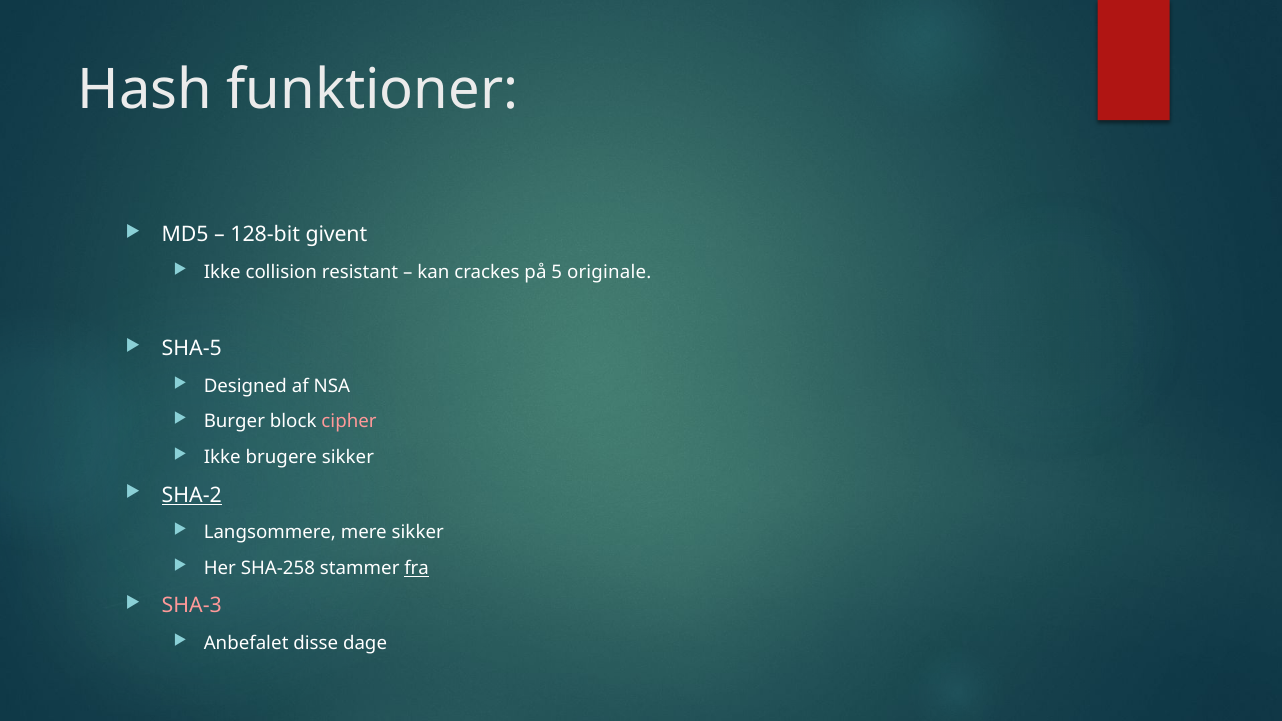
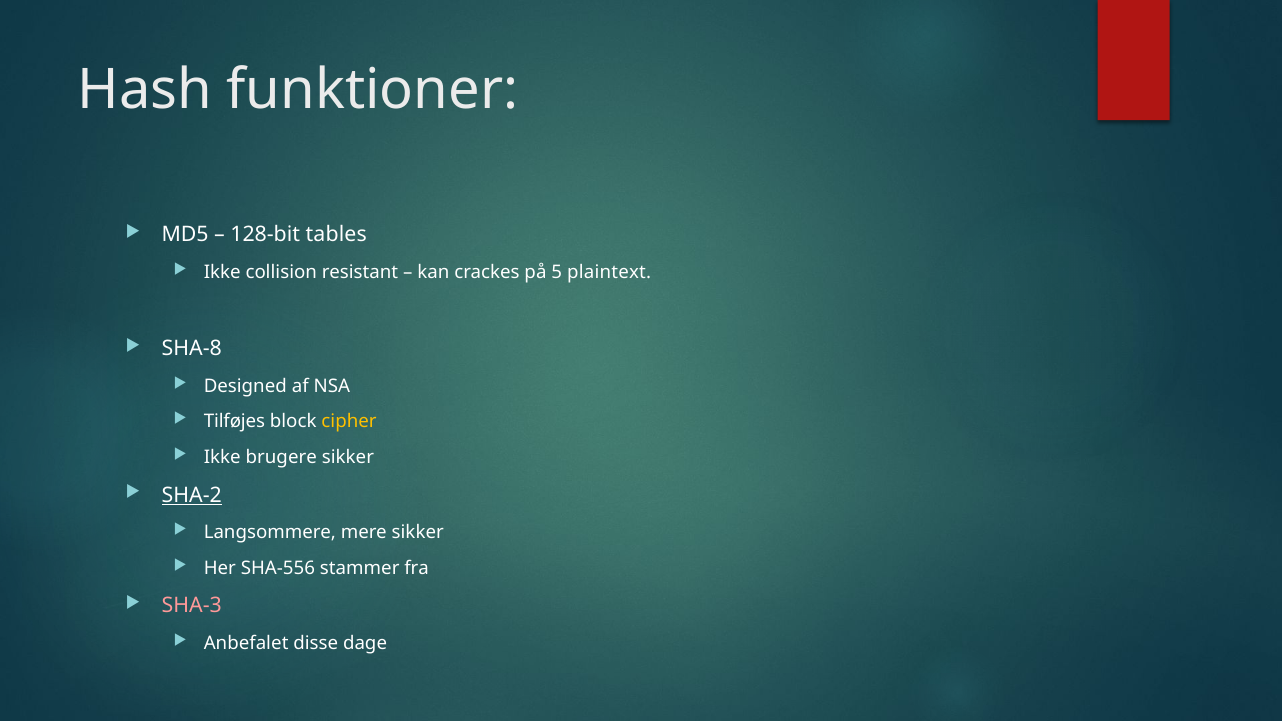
givent: givent -> tables (336, 235)
originale: originale -> plaintext (609, 272)
SHA-5: SHA-5 -> SHA-8 (192, 349)
Burger: Burger -> Tilføjes (234, 422)
cipher colour: pink -> yellow (349, 422)
SHA-258: SHA-258 -> SHA-556 (278, 568)
fra underline: present -> none (417, 568)
